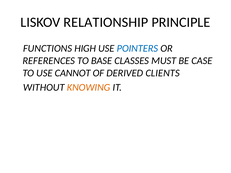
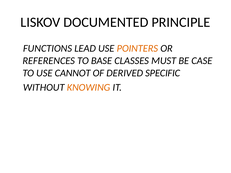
RELATIONSHIP: RELATIONSHIP -> DOCUMENTED (106, 22)
HIGH: HIGH -> LEAD (85, 48)
POINTERS colour: blue -> orange (137, 48)
CLIENTS: CLIENTS -> SPECIFIC (163, 73)
